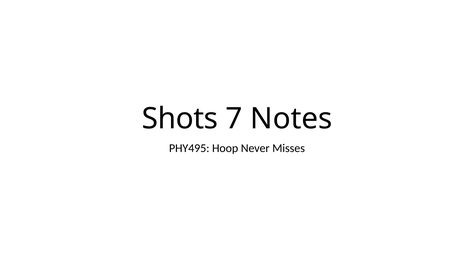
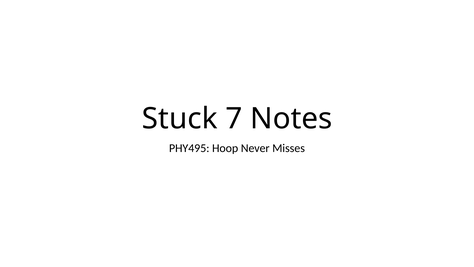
Shots: Shots -> Stuck (180, 118)
